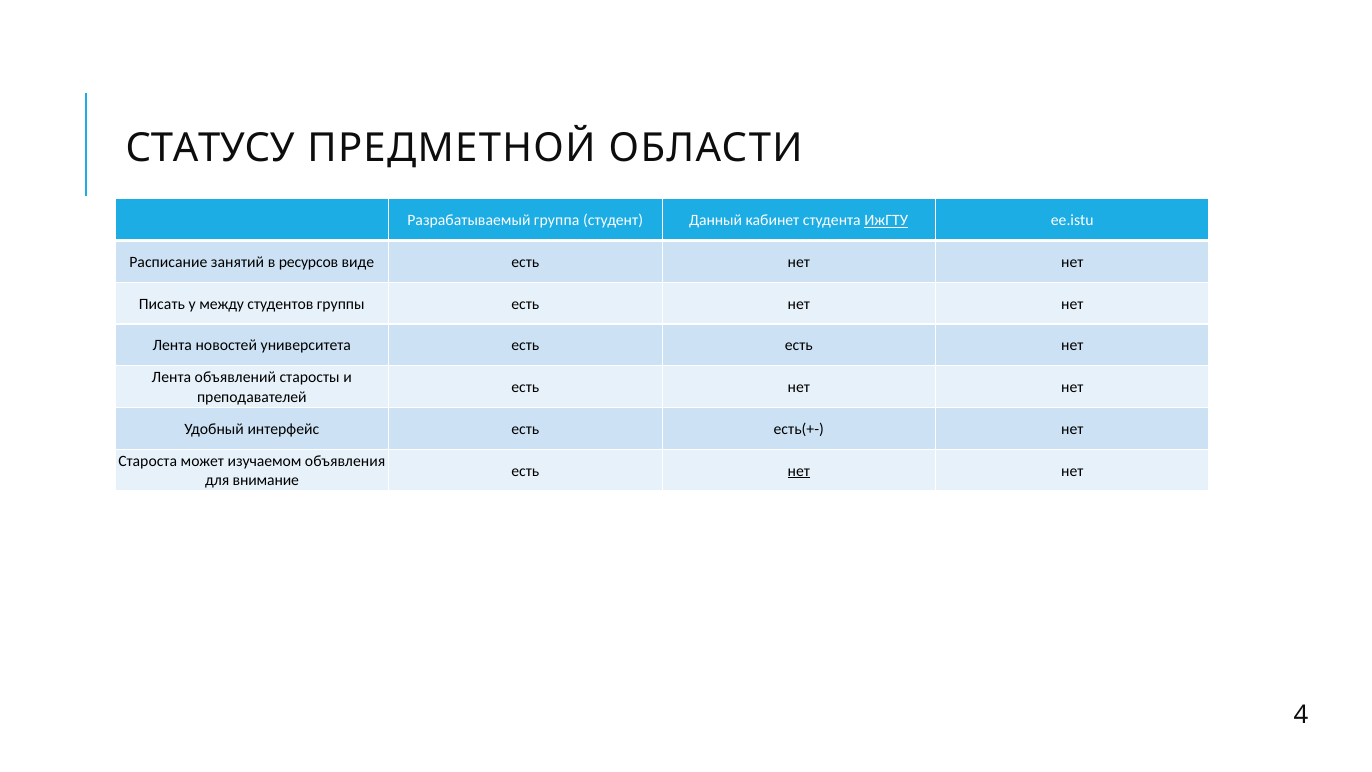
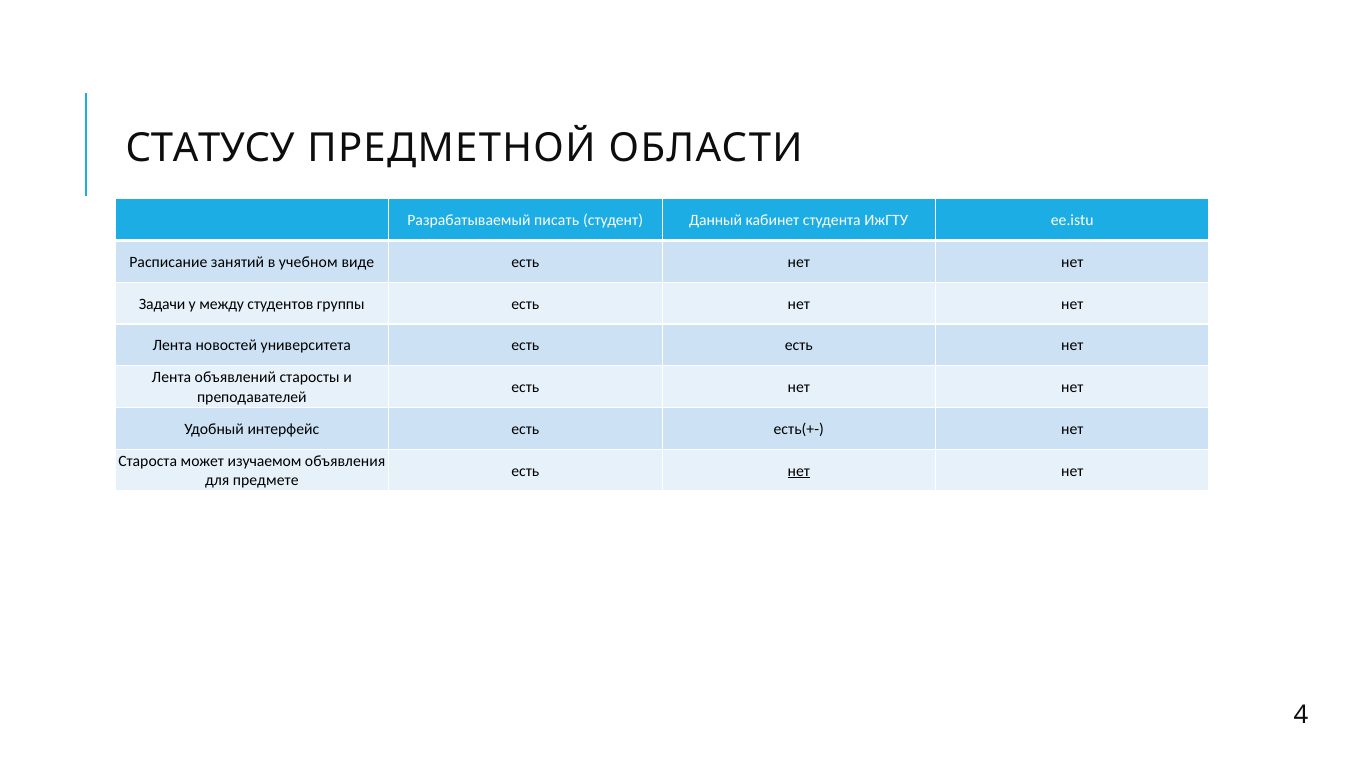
группа: группа -> писать (557, 220)
ИжГТУ underline: present -> none (886, 220)
ресурсов: ресурсов -> учебном (308, 262)
Писать: Писать -> Задачи (162, 304)
внимание: внимание -> предмете (266, 480)
